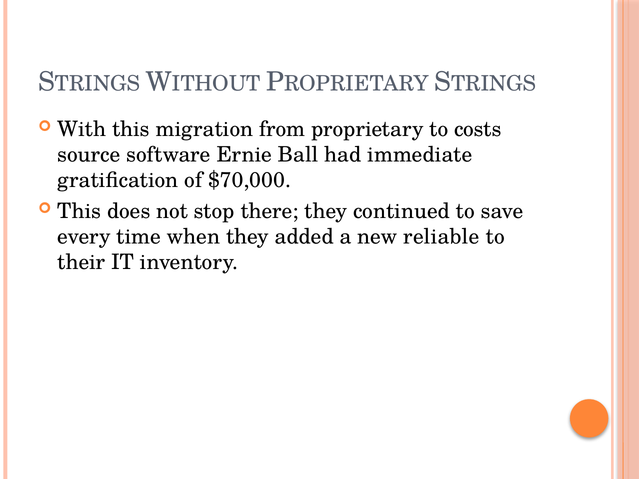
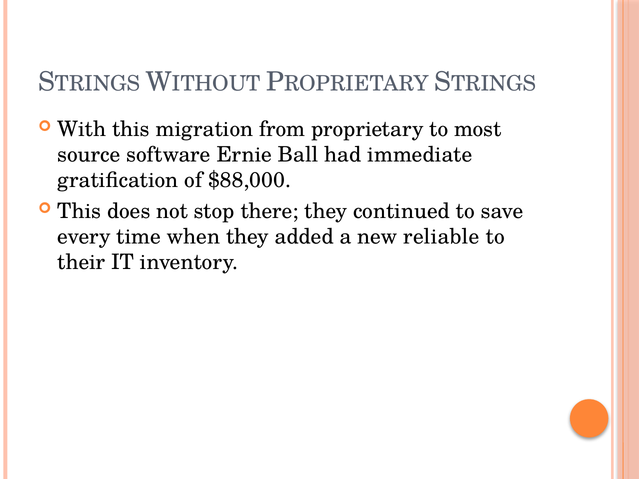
costs: costs -> most (478, 129)
$70,000: $70,000 -> $88,000 (249, 180)
